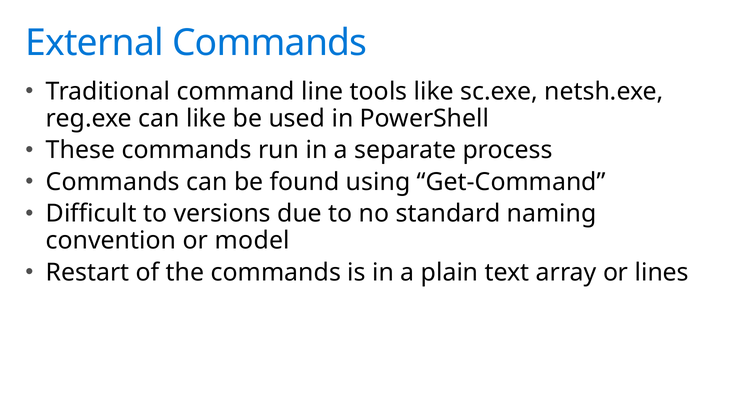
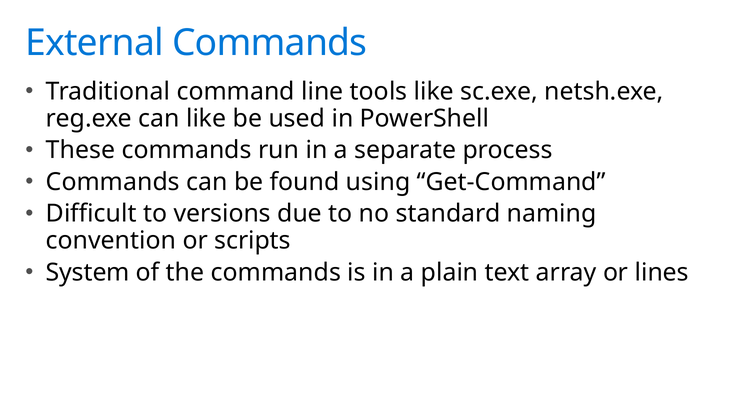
model: model -> scripts (252, 241)
Restart: Restart -> System (88, 273)
